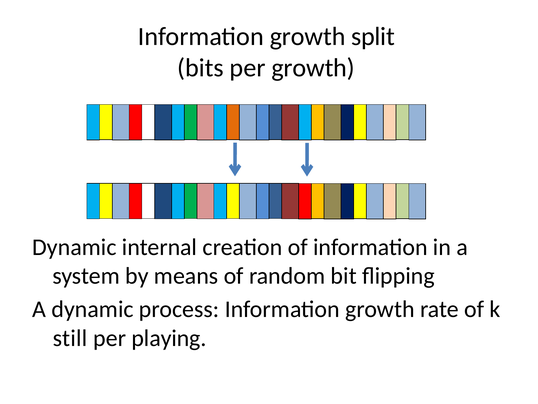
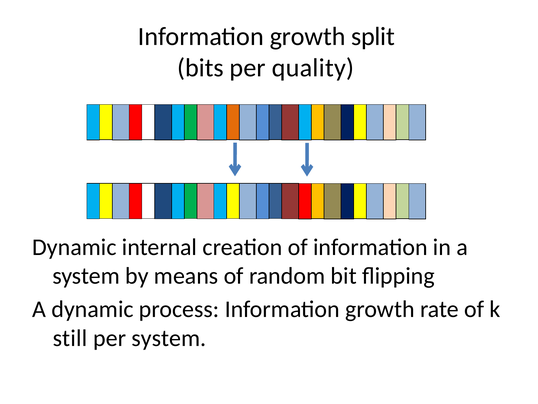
per growth: growth -> quality (313, 68)
per playing: playing -> system (169, 338)
